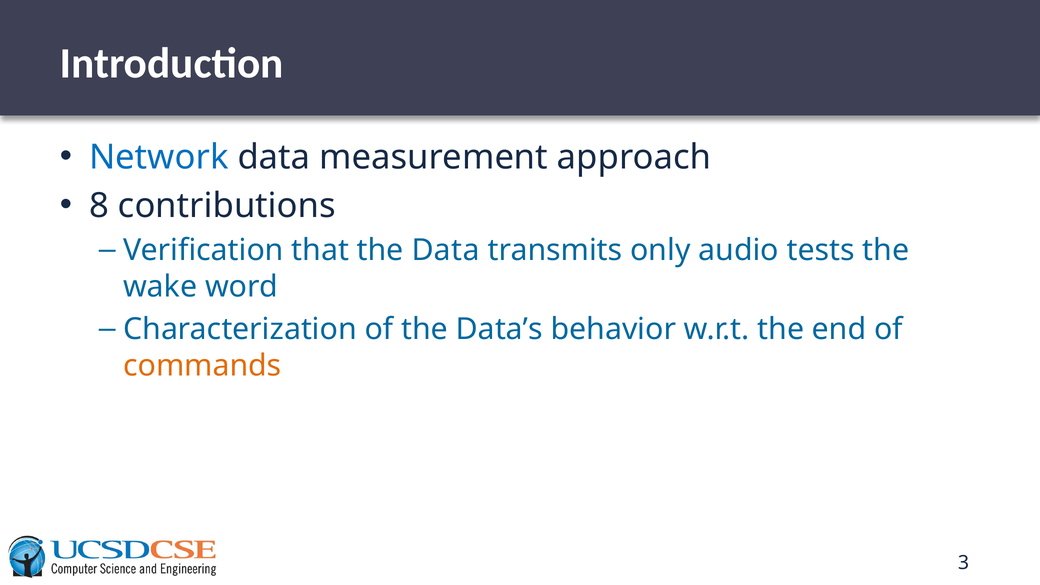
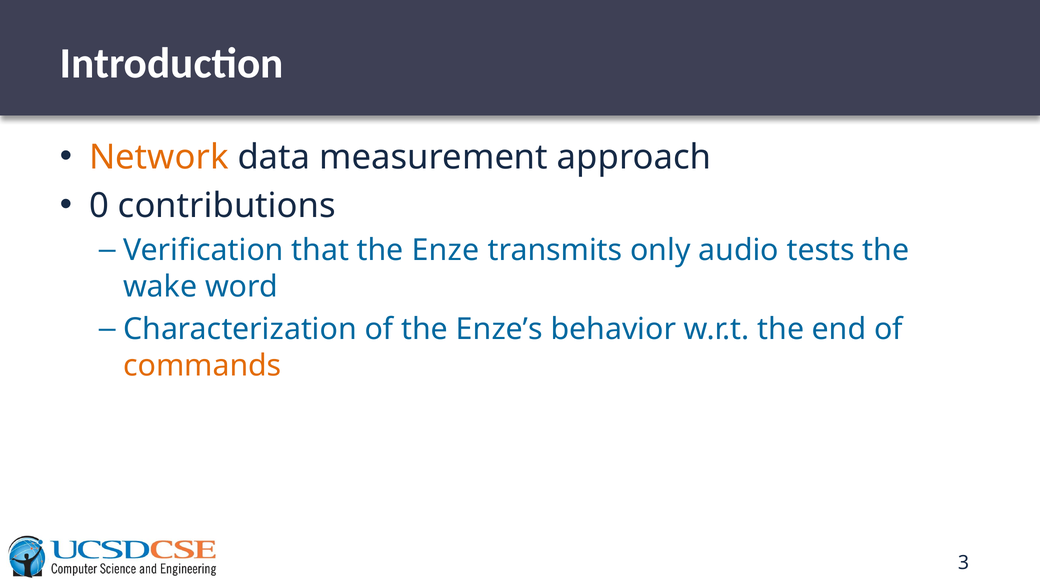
Network colour: blue -> orange (159, 157)
8: 8 -> 0 (99, 206)
the Data: Data -> Enze (446, 250)
Data’s: Data’s -> Enze’s (499, 329)
